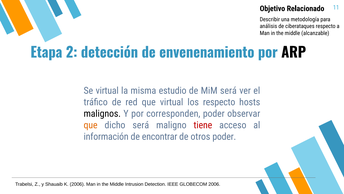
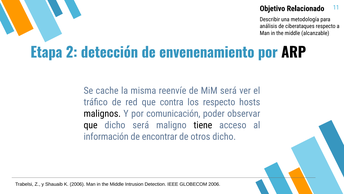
Se virtual: virtual -> cache (107, 90)
estudio: estudio -> reenvíe (173, 90)
que virtual: virtual -> contra (172, 102)
corresponden: corresponden -> comunicación (173, 113)
que colour: orange -> black (91, 125)
tiene colour: red -> black (203, 125)
otros poder: poder -> dicho (224, 136)
